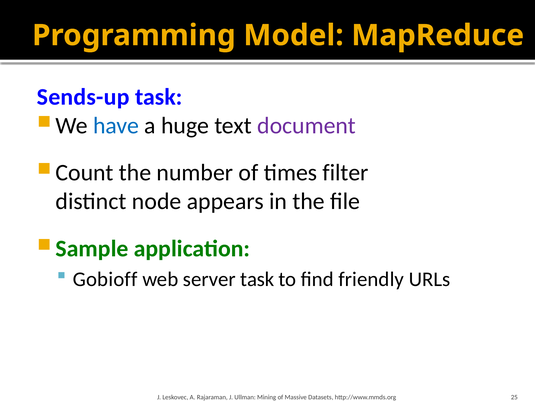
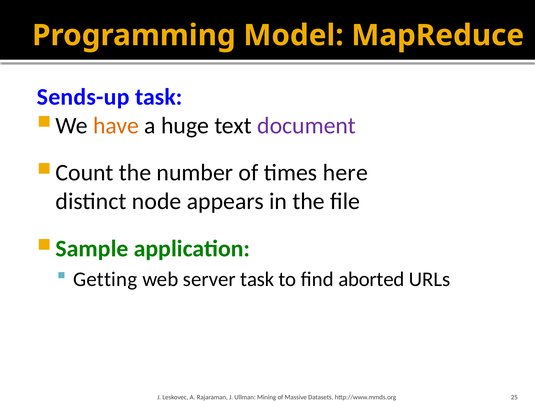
have colour: blue -> orange (116, 126)
filter: filter -> here (345, 173)
Gobioff: Gobioff -> Getting (105, 279)
friendly: friendly -> aborted (371, 279)
